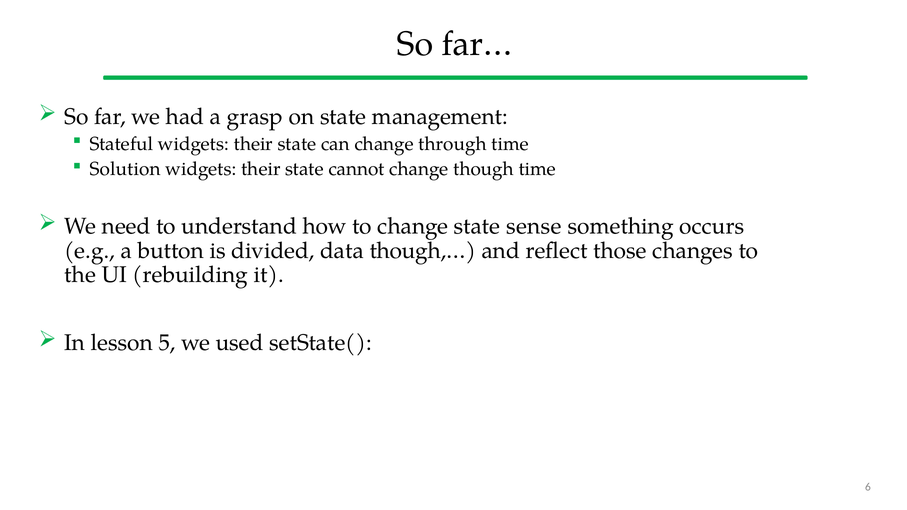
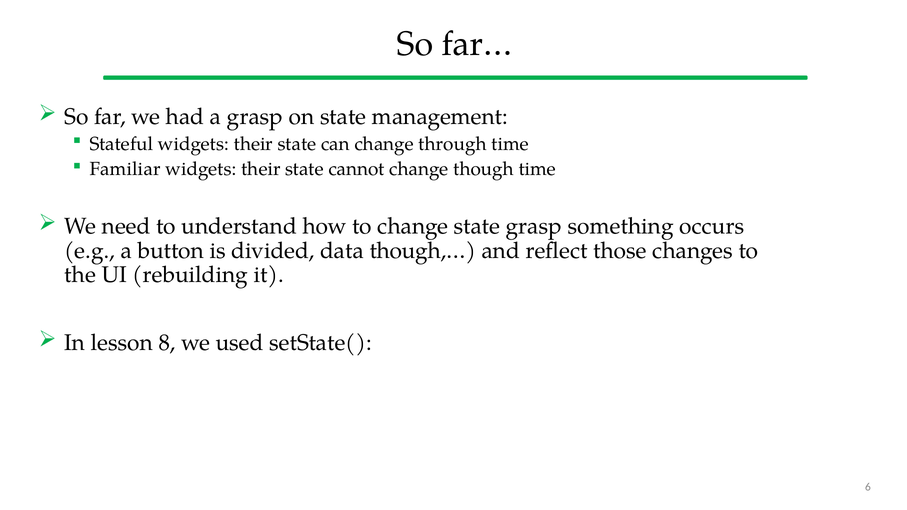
Solution: Solution -> Familiar (125, 169)
state sense: sense -> grasp (534, 226)
5: 5 -> 8 (167, 343)
